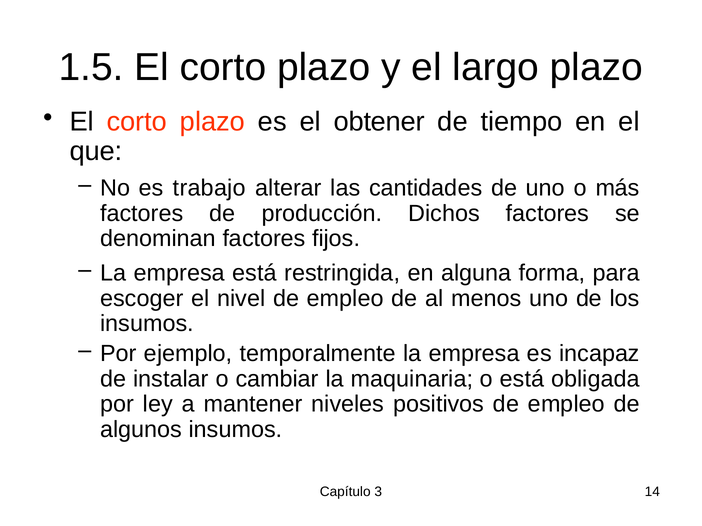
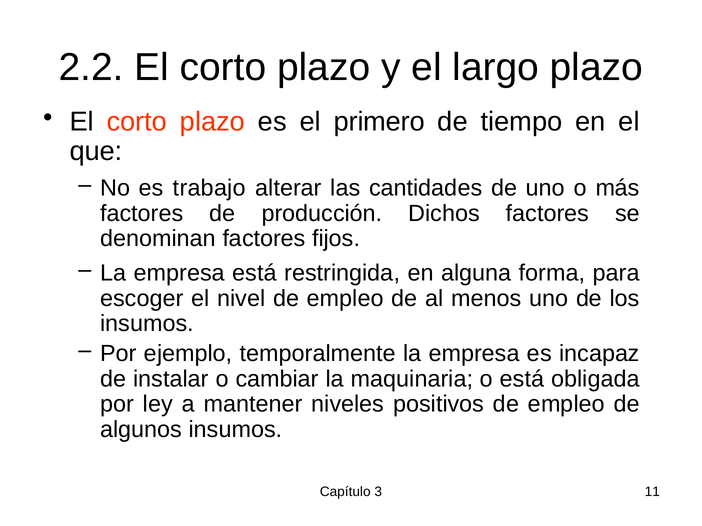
1.5: 1.5 -> 2.2 (91, 68)
obtener: obtener -> primero (379, 122)
14: 14 -> 11 (652, 492)
